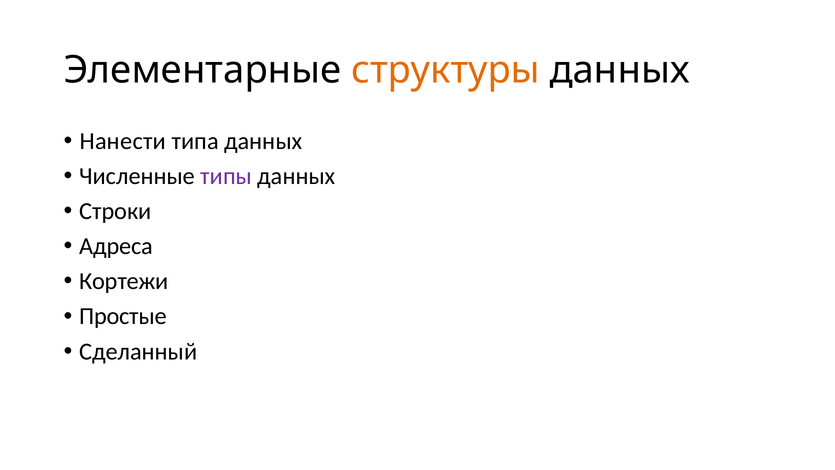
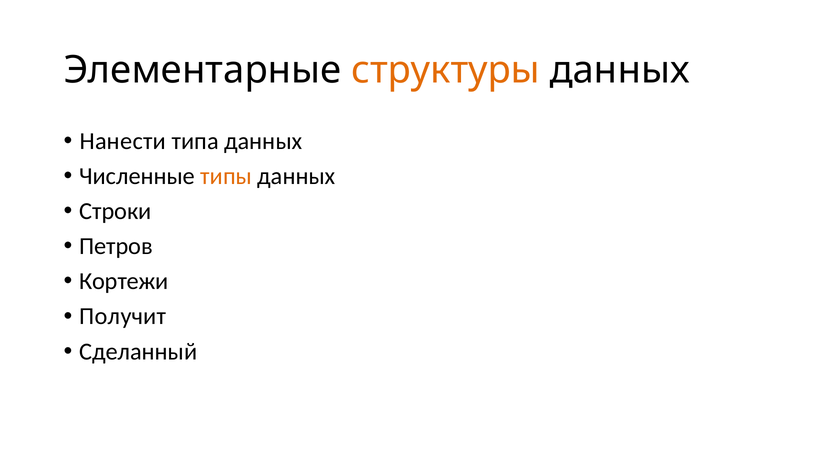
типы colour: purple -> orange (226, 176)
Адреса: Адреса -> Петров (116, 246)
Простые: Простые -> Получит (123, 316)
